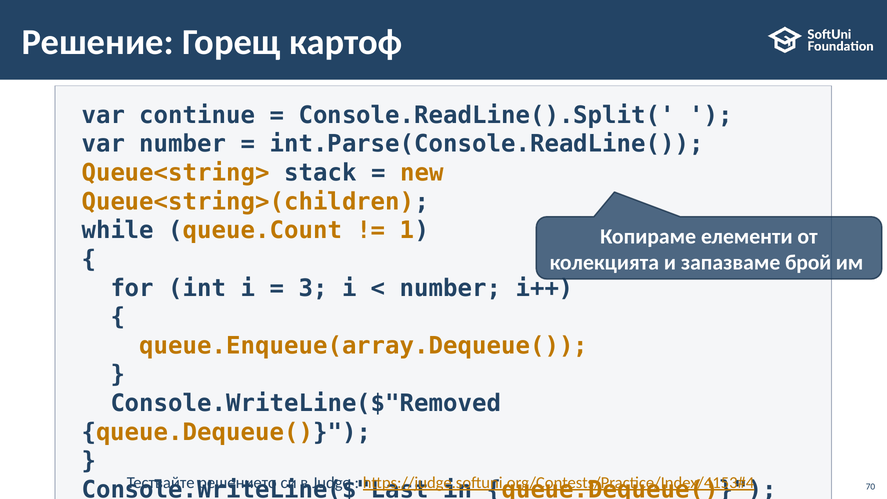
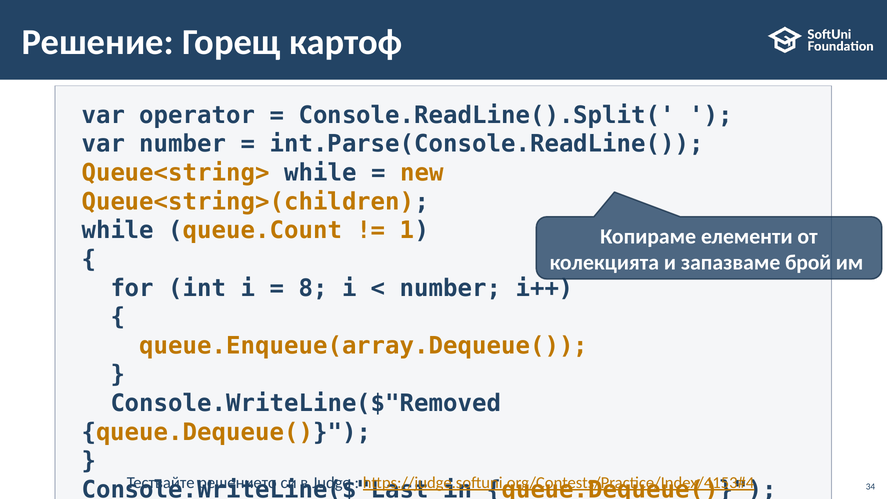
continue: continue -> operator (197, 115)
Queue<string> stack: stack -> while (321, 173)
3: 3 -> 8 (313, 288)
70: 70 -> 34 (870, 487)
